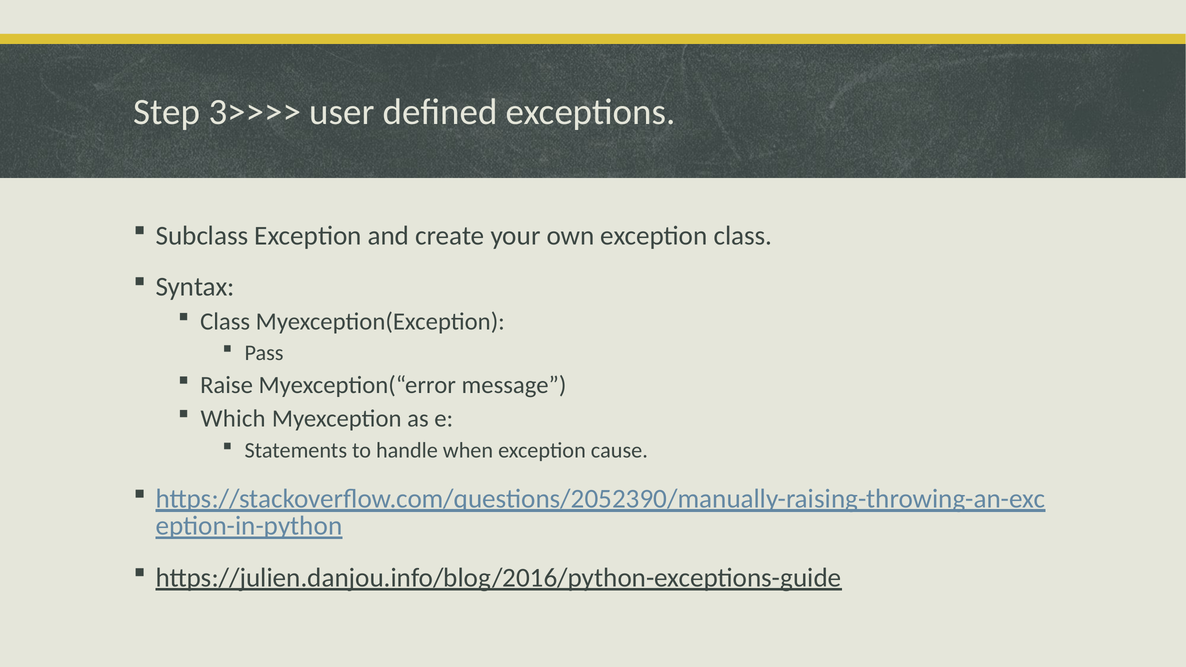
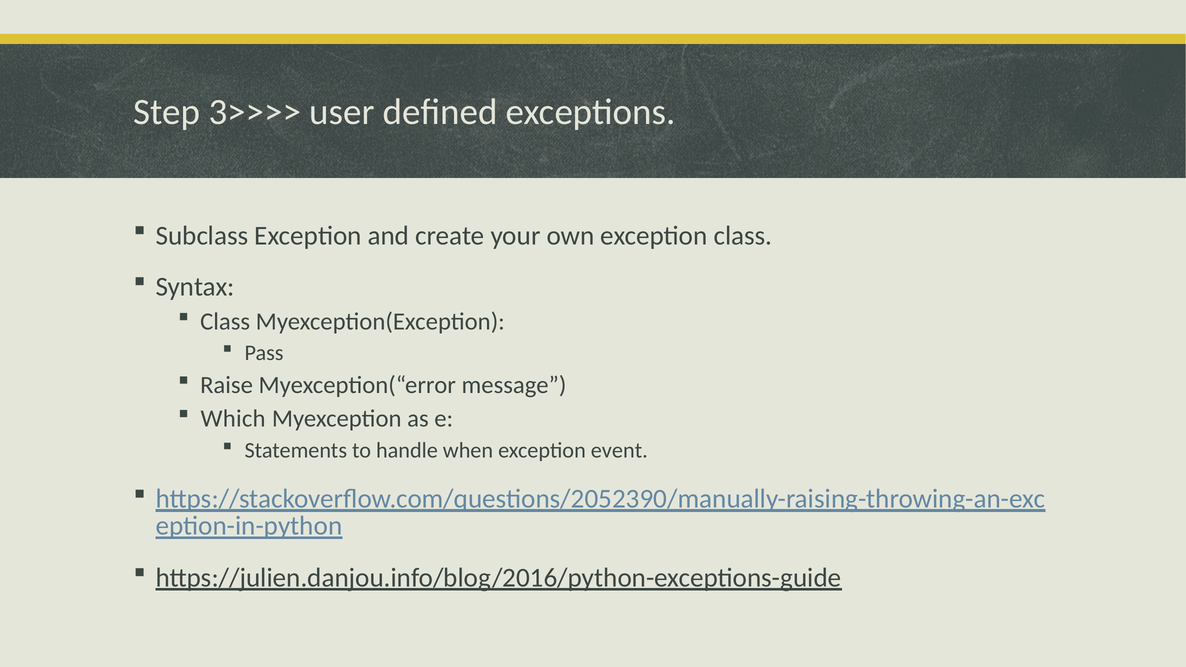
cause: cause -> event (619, 450)
